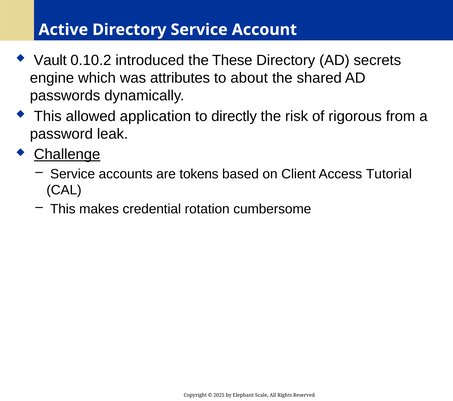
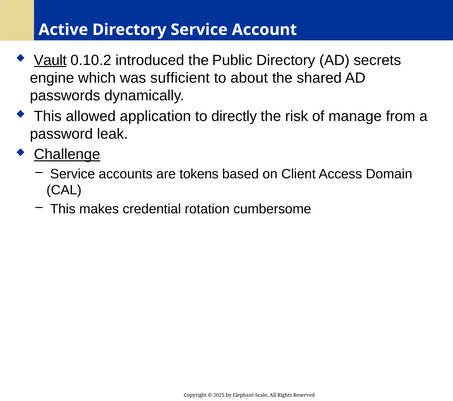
Vault underline: none -> present (50, 60)
These: These -> Public (232, 60)
attributes: attributes -> sufficient (180, 78)
rigorous: rigorous -> manage (355, 116)
Tutorial: Tutorial -> Domain (389, 174)
